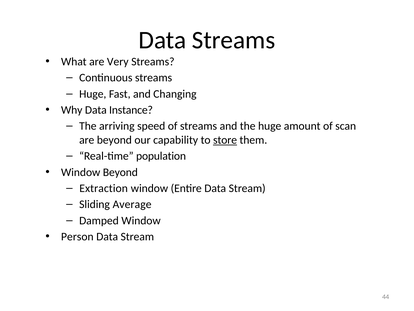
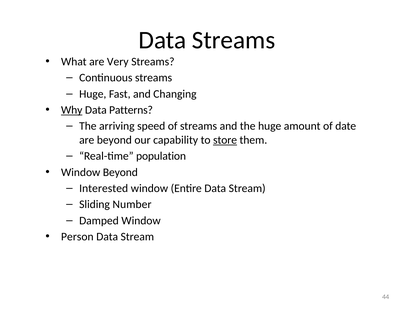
Why underline: none -> present (72, 110)
Instance: Instance -> Patterns (131, 110)
scan: scan -> date (346, 126)
Extraction: Extraction -> Interested (104, 188)
Average: Average -> Number (132, 204)
